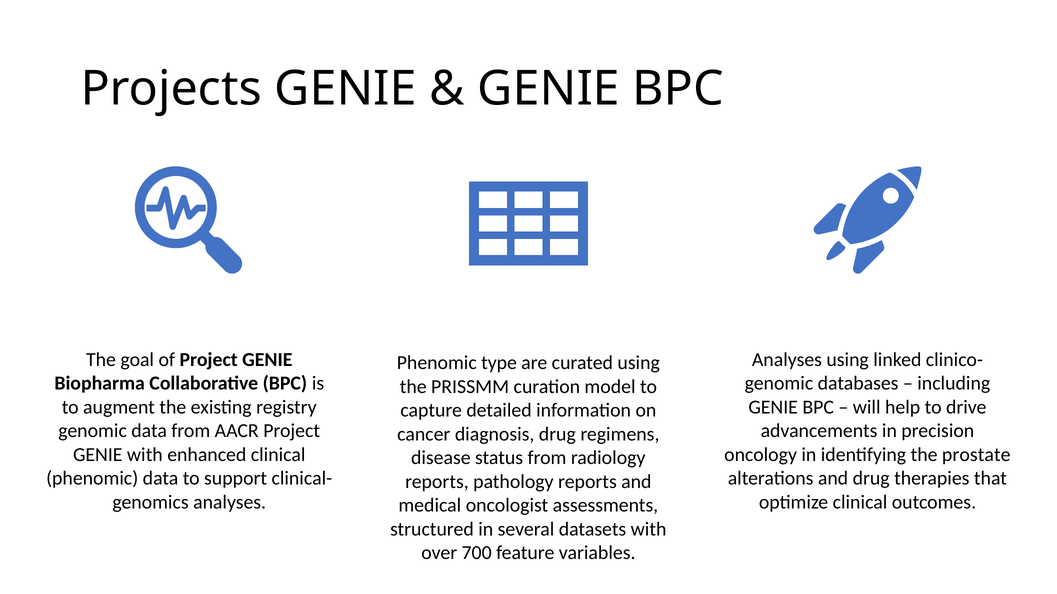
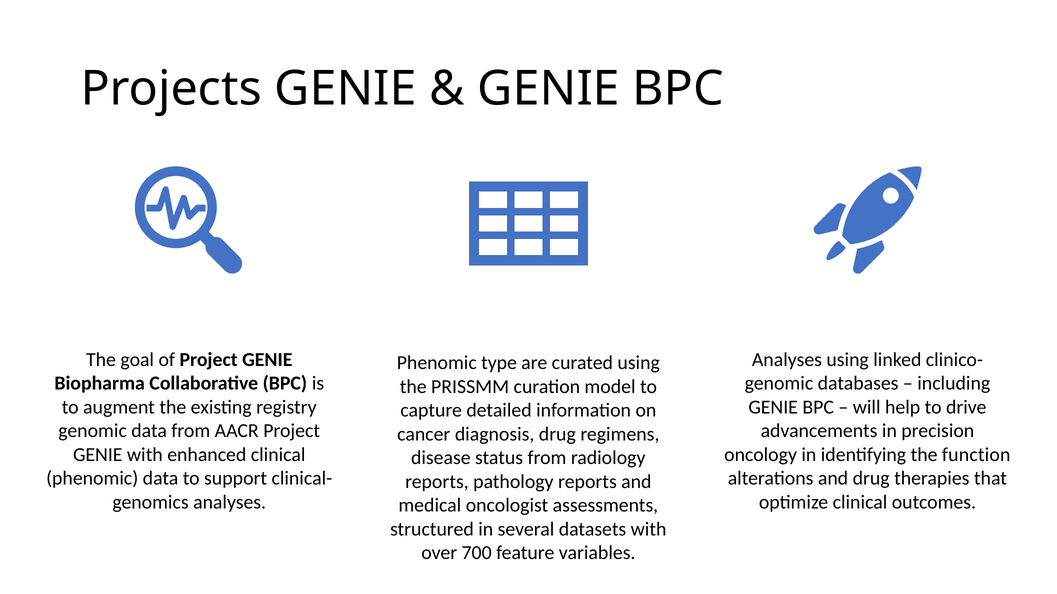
prostate: prostate -> function (976, 455)
